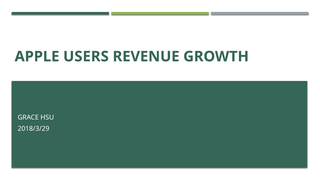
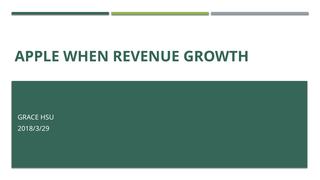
USERS: USERS -> WHEN (86, 57)
